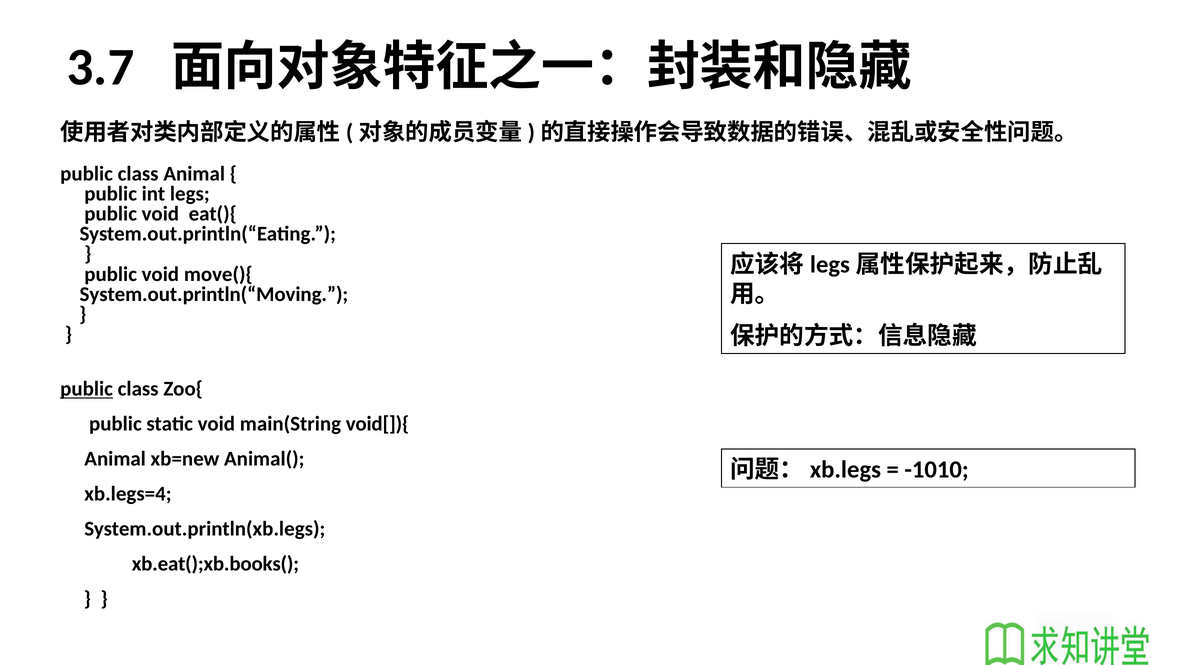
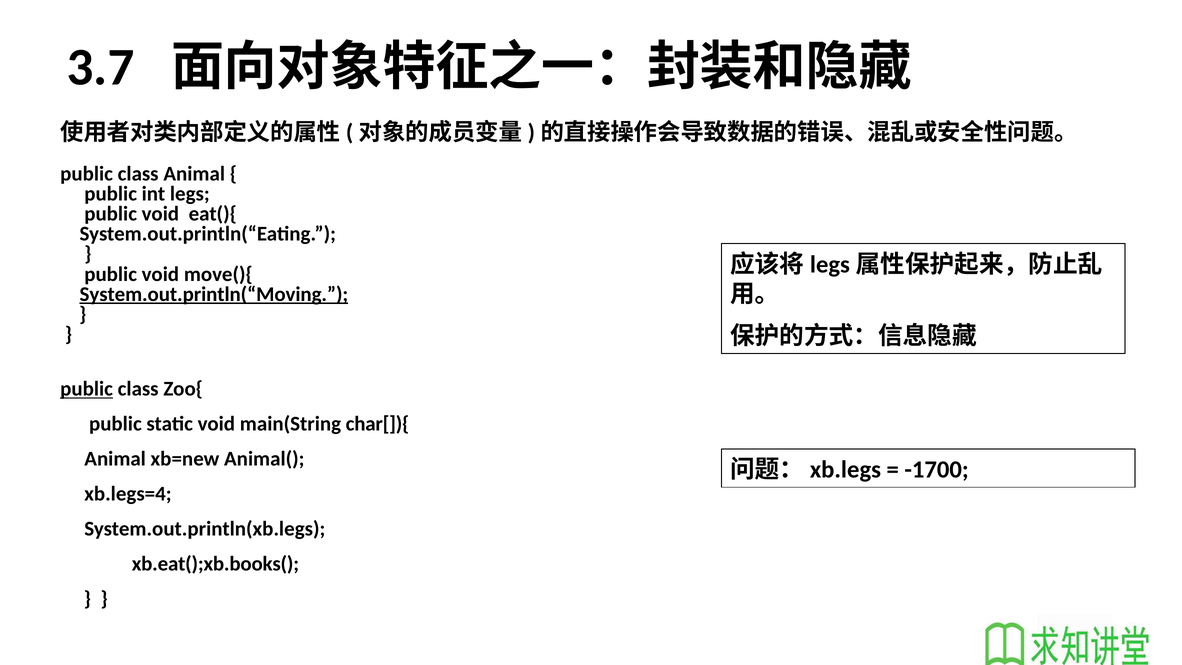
System.out.println(“Moving underline: none -> present (214, 294)
void[]){: void[]){ -> char[]){ (378, 424)
-1010: -1010 -> -1700 (937, 470)
